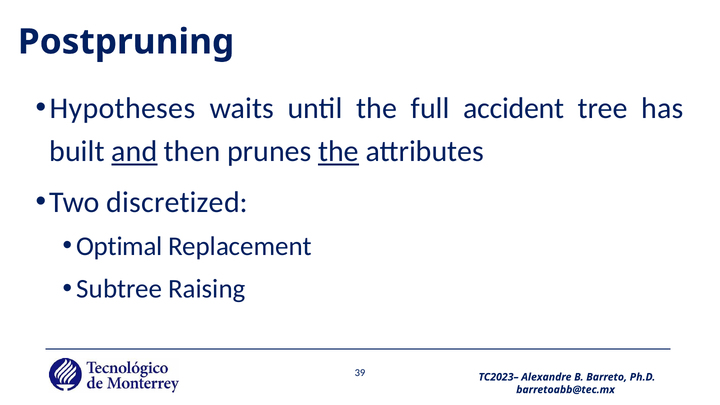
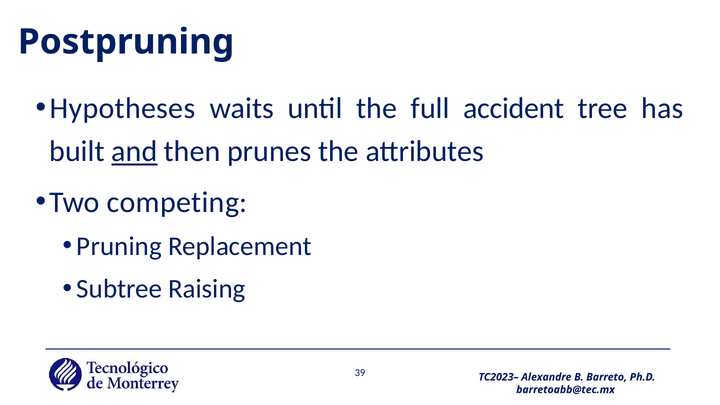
the underline: present -> none (338, 152)
discretized: discretized -> competing (177, 202)
Optimal: Optimal -> Pruning (119, 246)
